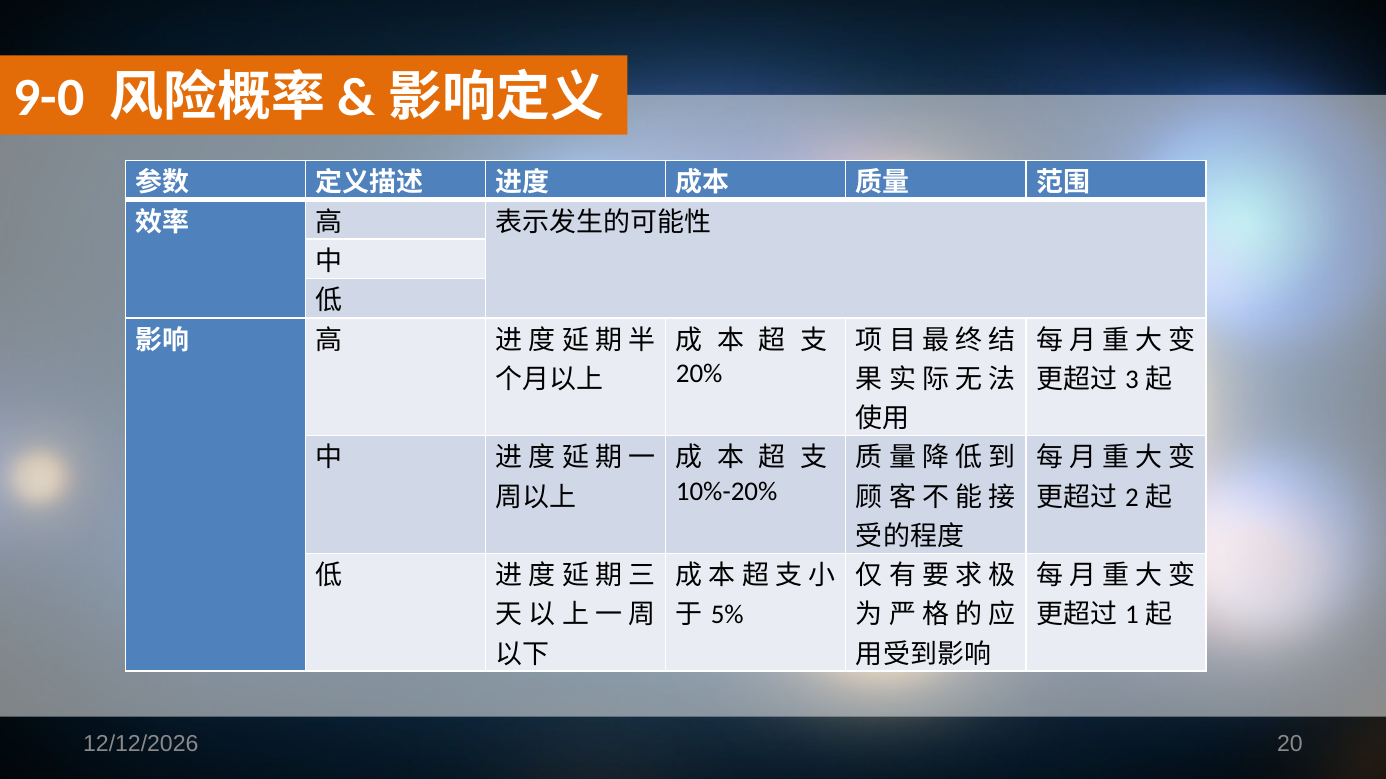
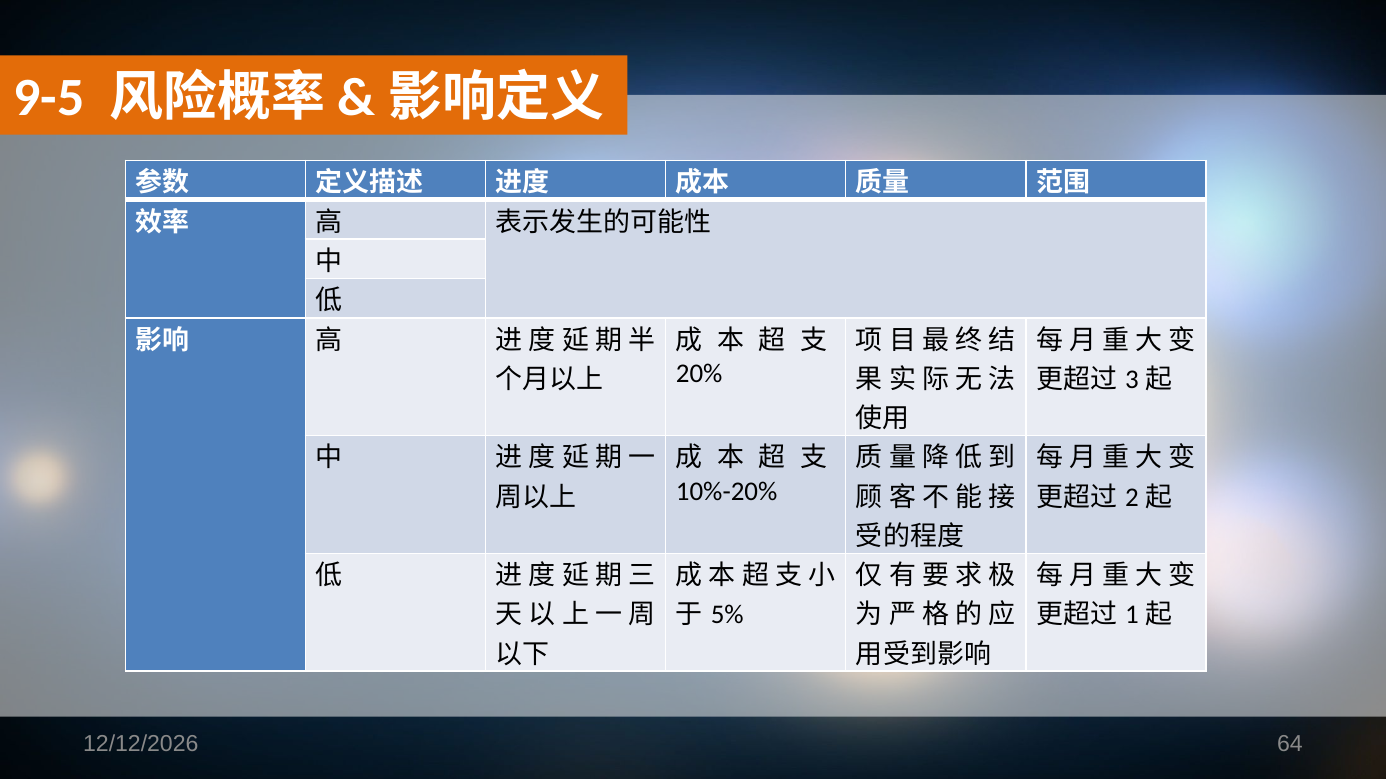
9-0: 9-0 -> 9-5 (49, 98)
20: 20 -> 64 (1290, 745)
